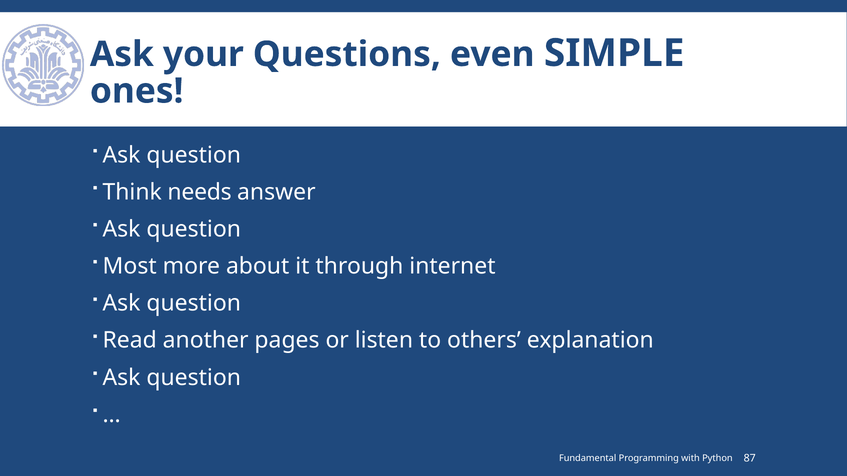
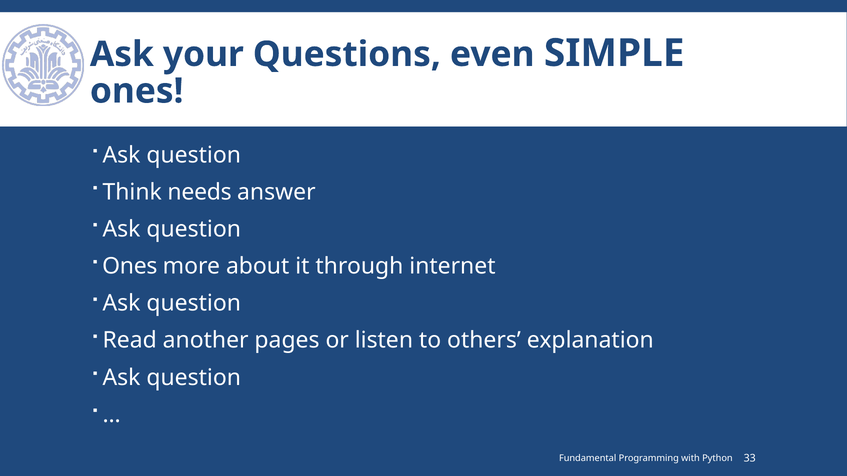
Most: Most -> Ones (130, 267)
87: 87 -> 33 (750, 459)
